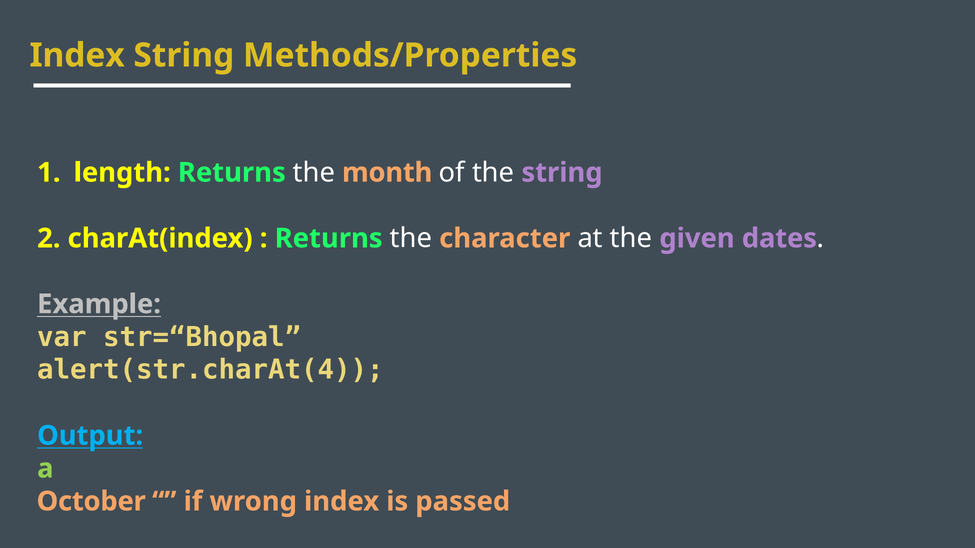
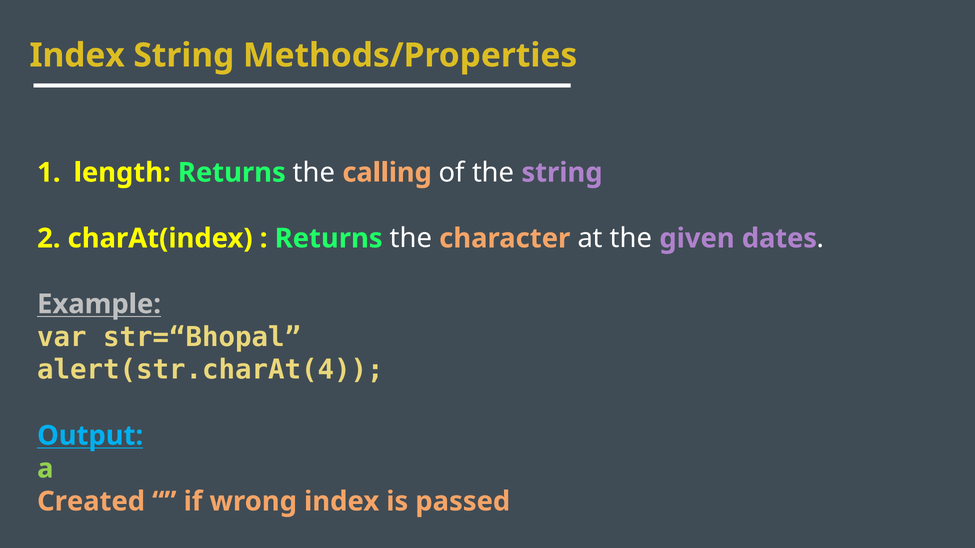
month: month -> calling (387, 173)
October: October -> Created (91, 502)
